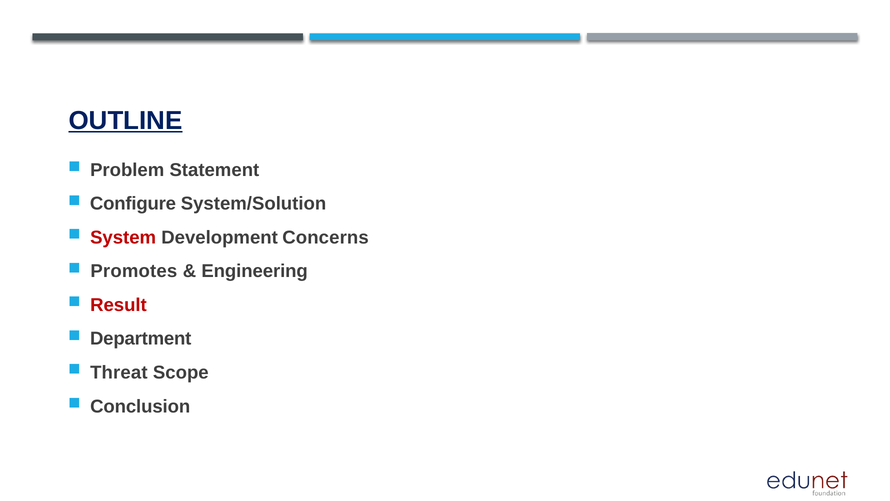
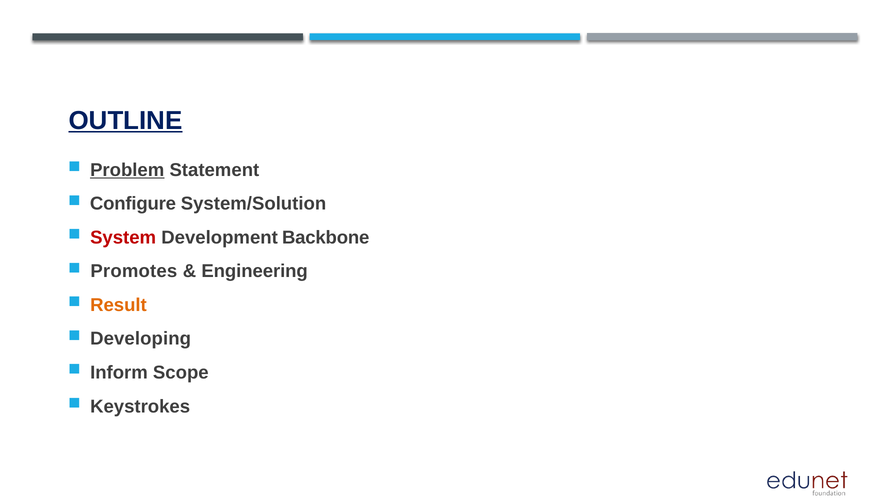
Problem underline: none -> present (127, 170)
Concerns: Concerns -> Backbone (326, 237)
Result colour: red -> orange (118, 305)
Department: Department -> Developing (141, 339)
Threat: Threat -> Inform (119, 372)
Conclusion: Conclusion -> Keystrokes (140, 406)
